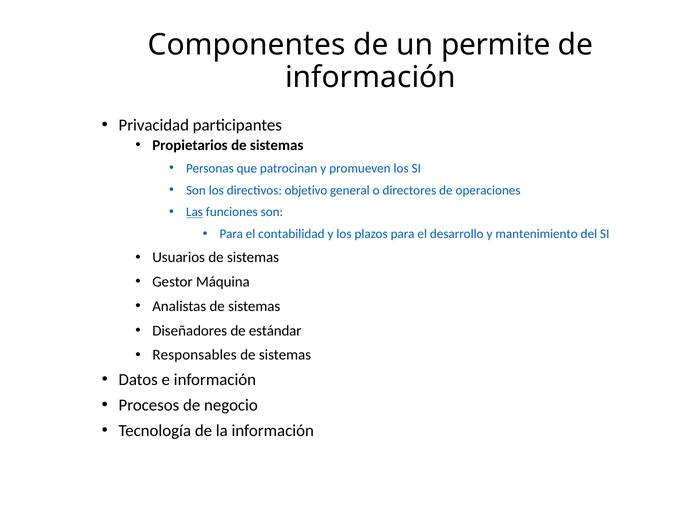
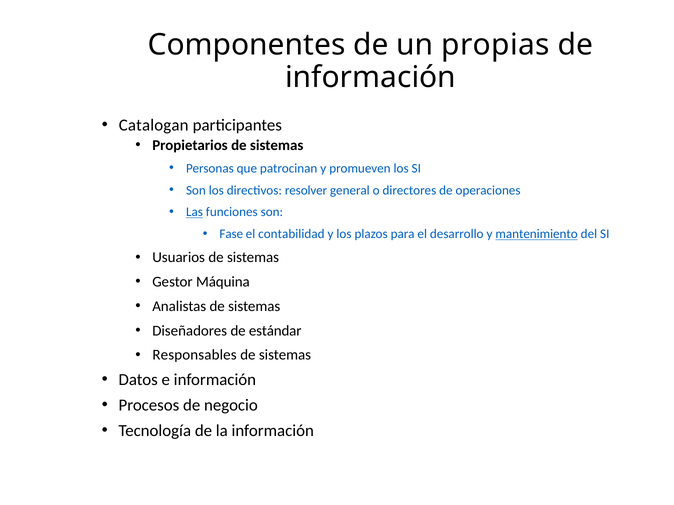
permite: permite -> propias (495, 45)
Privacidad: Privacidad -> Catalogan (154, 126)
objetivo: objetivo -> resolver (306, 190)
Para: Para -> Fase (231, 234)
mantenimiento underline: none -> present (537, 234)
